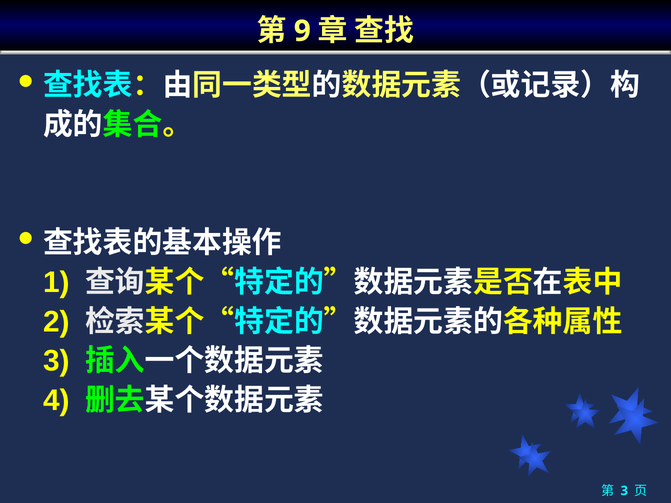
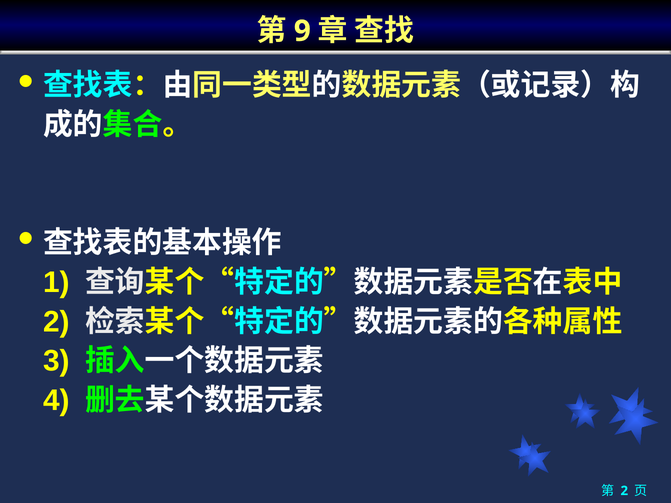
3: 3 -> 2 (624, 491)
